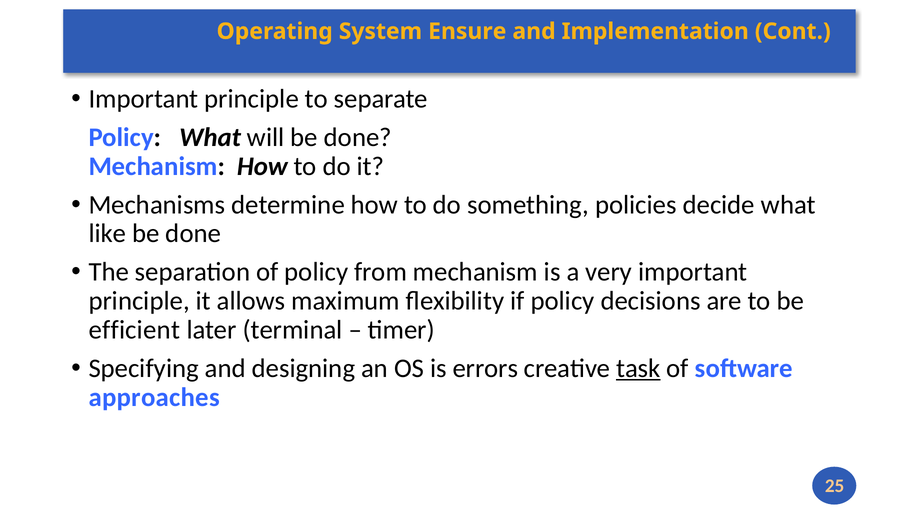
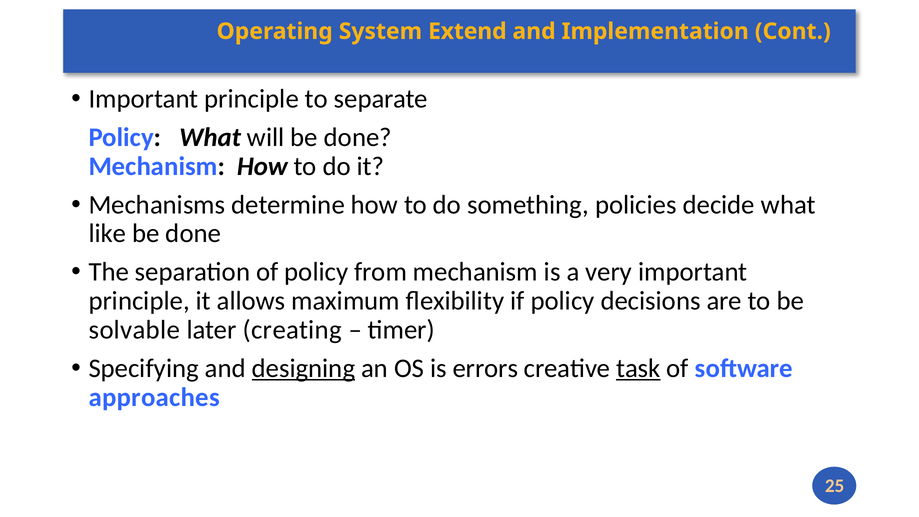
Ensure: Ensure -> Extend (467, 31)
efficient: efficient -> solvable (134, 330)
terminal: terminal -> creating (292, 330)
designing underline: none -> present (303, 368)
